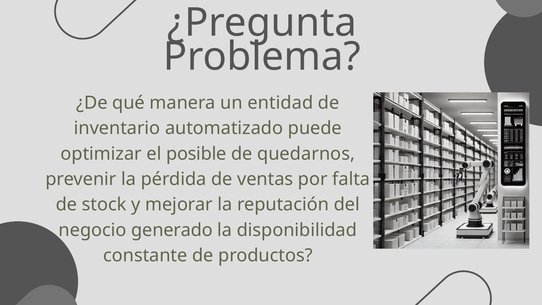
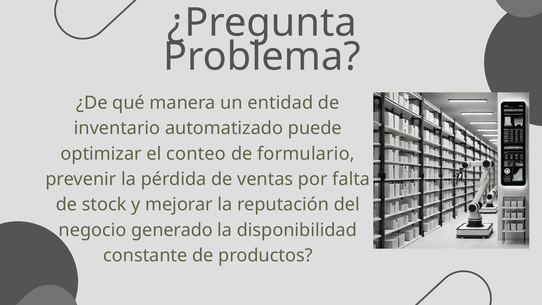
posible: posible -> conteo (196, 154)
quedarnos: quedarnos -> formulario (306, 154)
